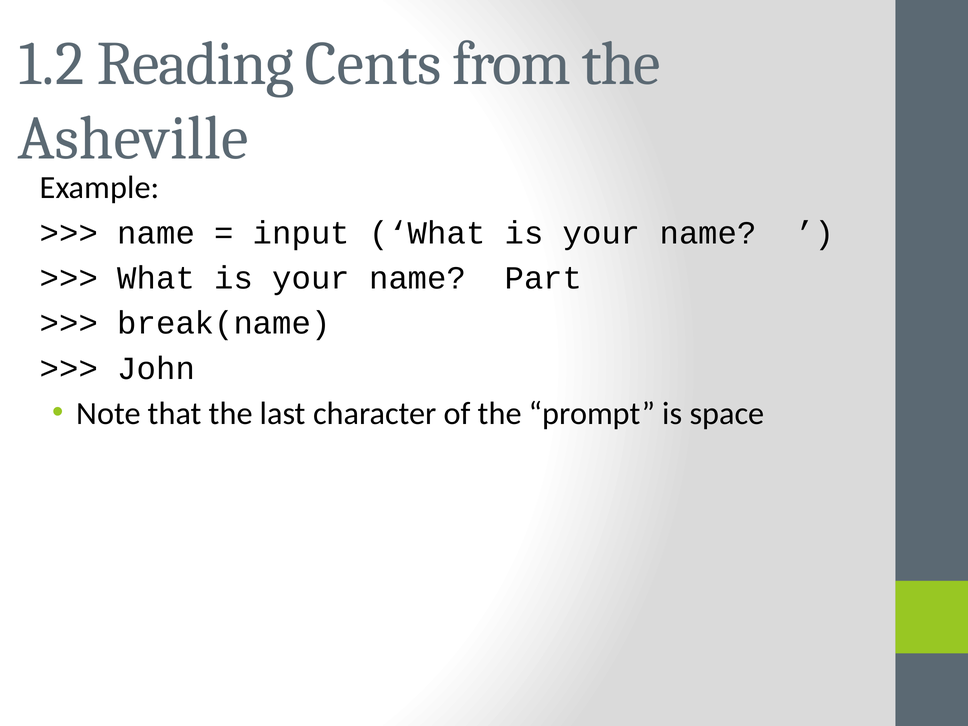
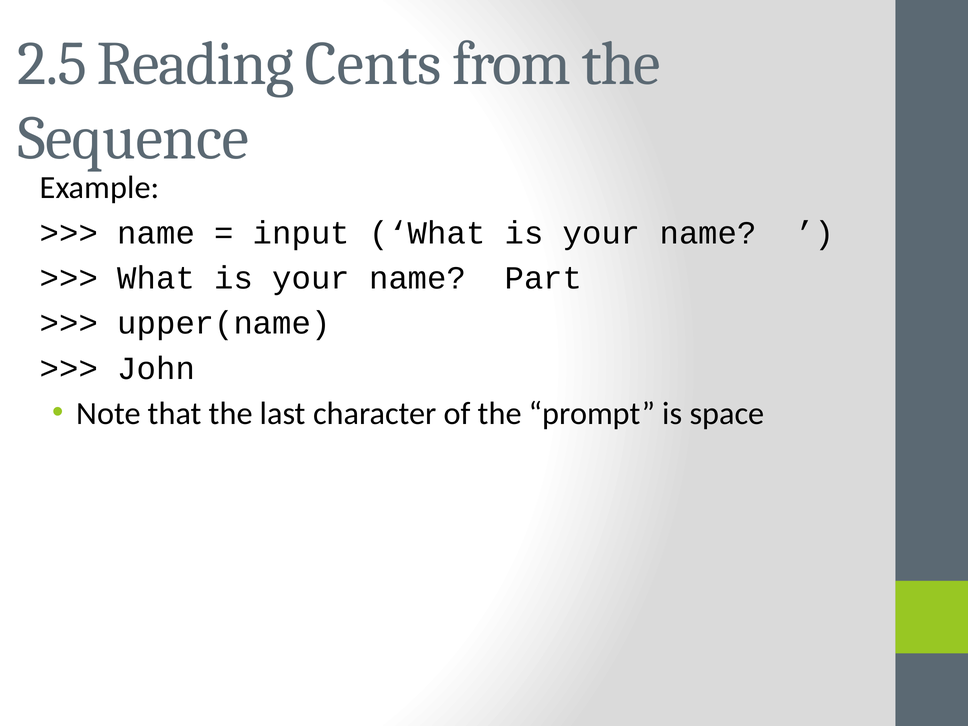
1.2: 1.2 -> 2.5 (52, 64)
Asheville: Asheville -> Sequence (133, 138)
break(name: break(name -> upper(name (224, 323)
